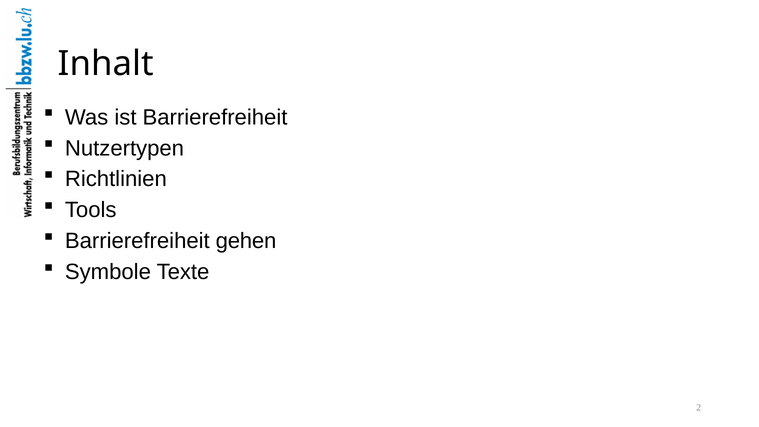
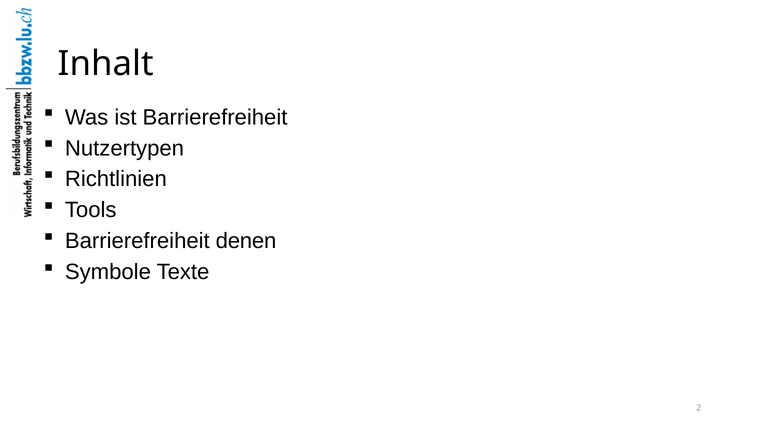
gehen: gehen -> denen (246, 241)
